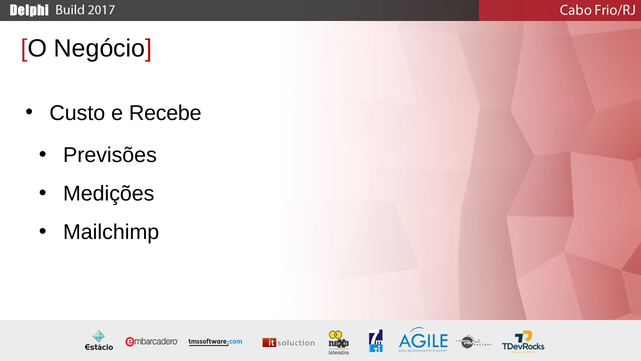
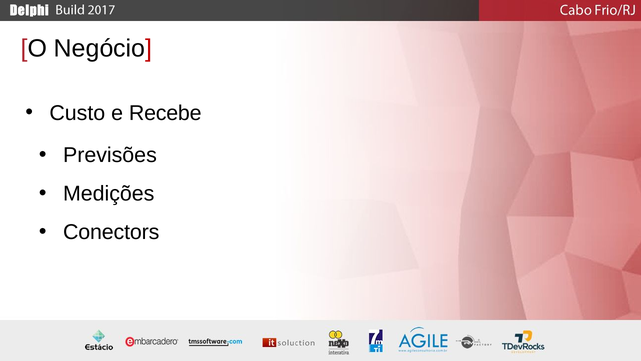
Mailchimp: Mailchimp -> Conectors (111, 232)
